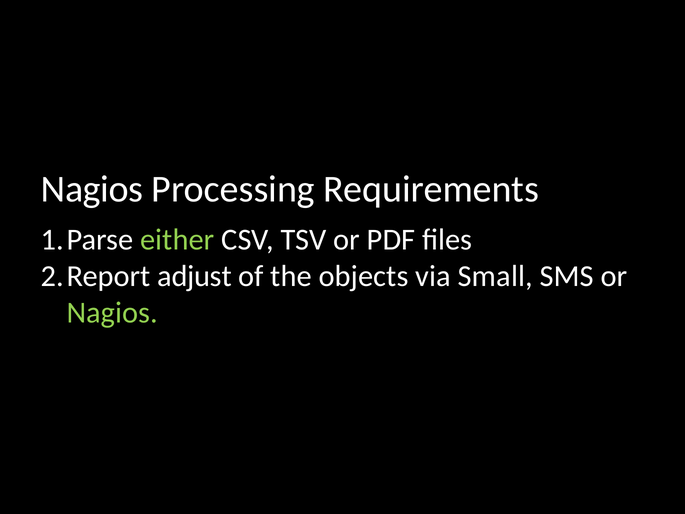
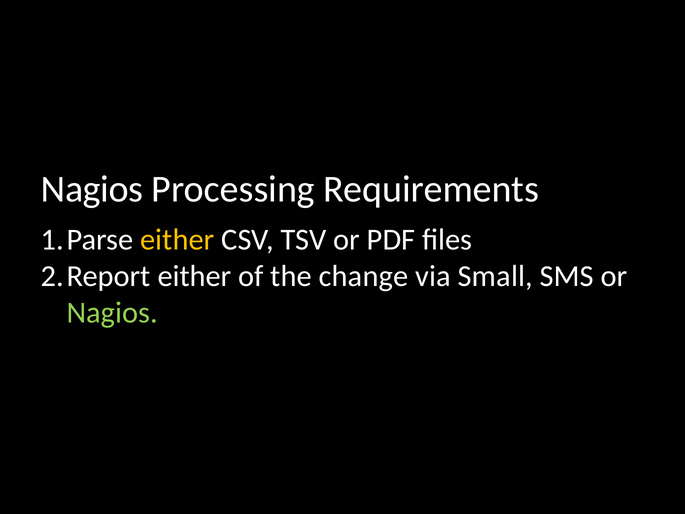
either colour: light green -> yellow (177, 240)
adjust: adjust -> either (194, 276)
objects: objects -> change (364, 276)
